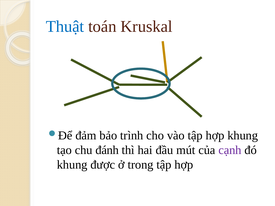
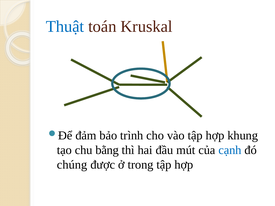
đánh: đánh -> bằng (107, 150)
cạnh colour: purple -> blue (230, 150)
khung: khung -> chúng (72, 165)
